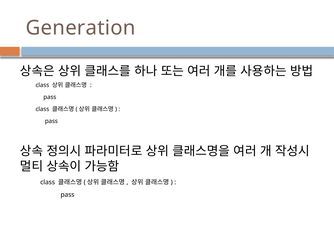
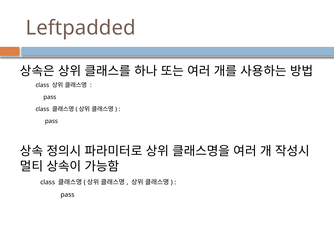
Generation: Generation -> Leftpadded (81, 28)
